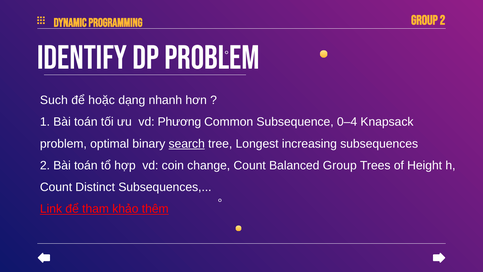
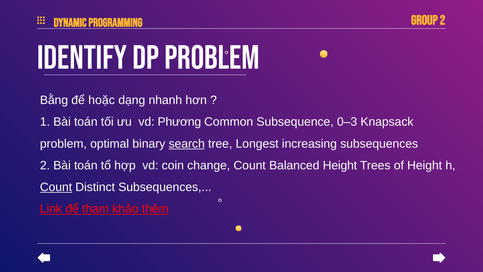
Such: Such -> Bằng (54, 100)
0–4: 0–4 -> 0–3 (347, 122)
Balanced Group: Group -> Height (340, 165)
Count underline: none -> present (56, 187)
